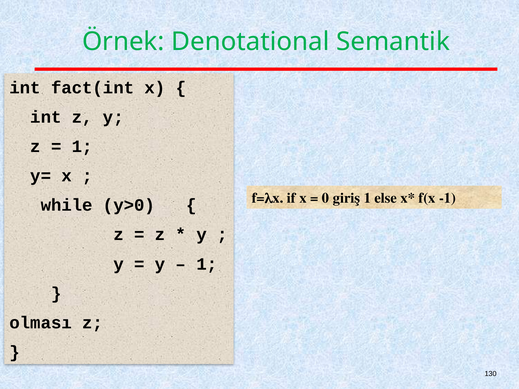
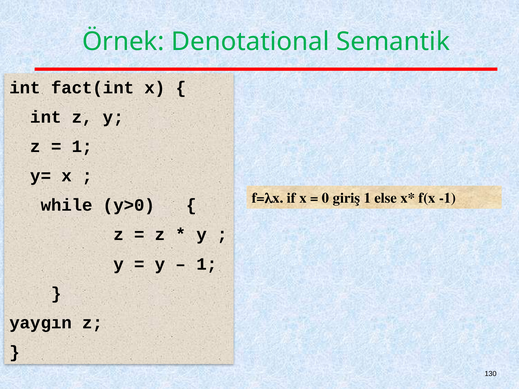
olması: olması -> yaygın (41, 323)
